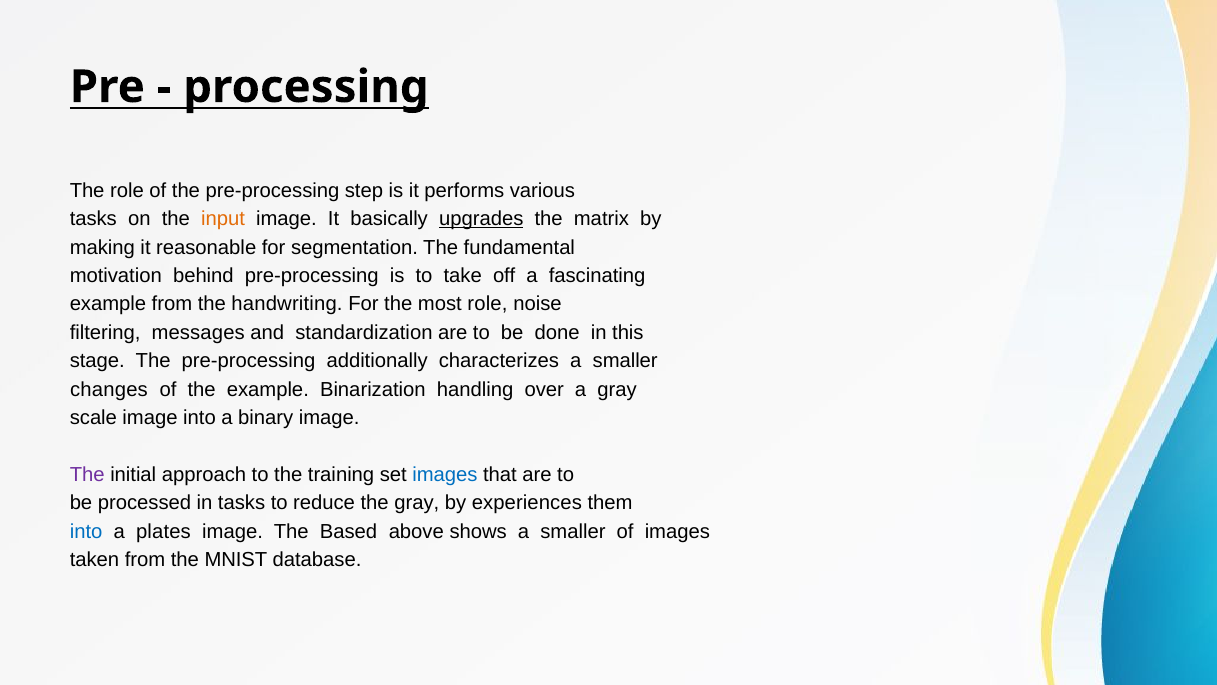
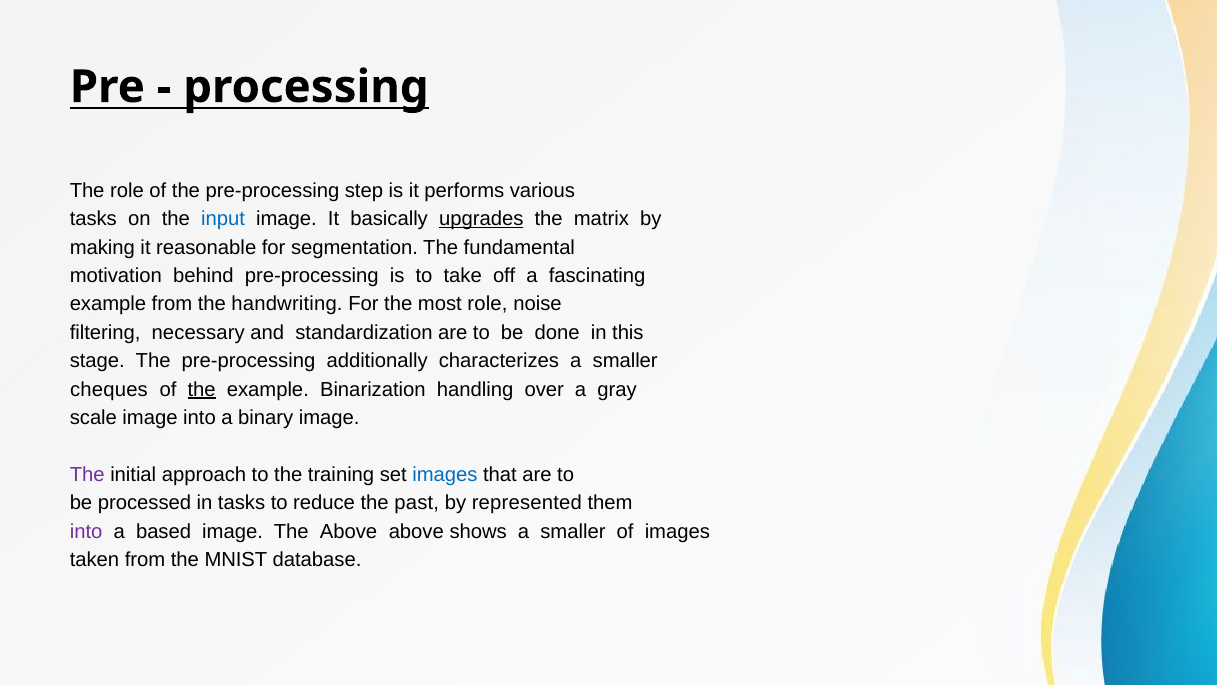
input colour: orange -> blue (223, 219)
messages: messages -> necessary (198, 332)
changes: changes -> cheques (109, 389)
the underline: none -> present (202, 389)
the gray: gray -> past (417, 503)
experiences: experiences -> represented (527, 503)
into colour: blue -> purple (86, 531)
plates: plates -> based (164, 531)
The Based: Based -> Above (349, 531)
